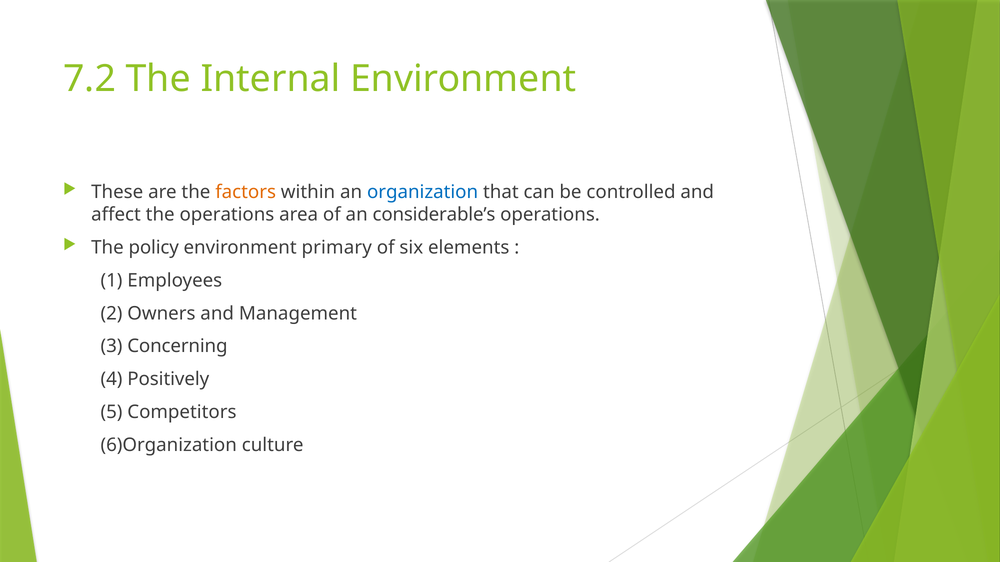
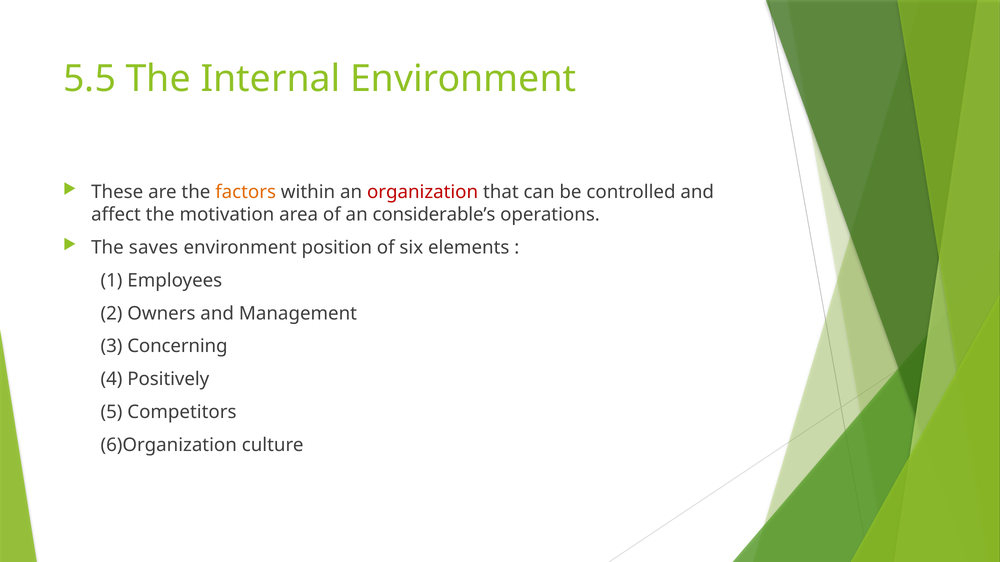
7.2: 7.2 -> 5.5 (90, 79)
organization colour: blue -> red (423, 192)
the operations: operations -> motivation (227, 215)
policy: policy -> saves (154, 248)
primary: primary -> position (337, 248)
